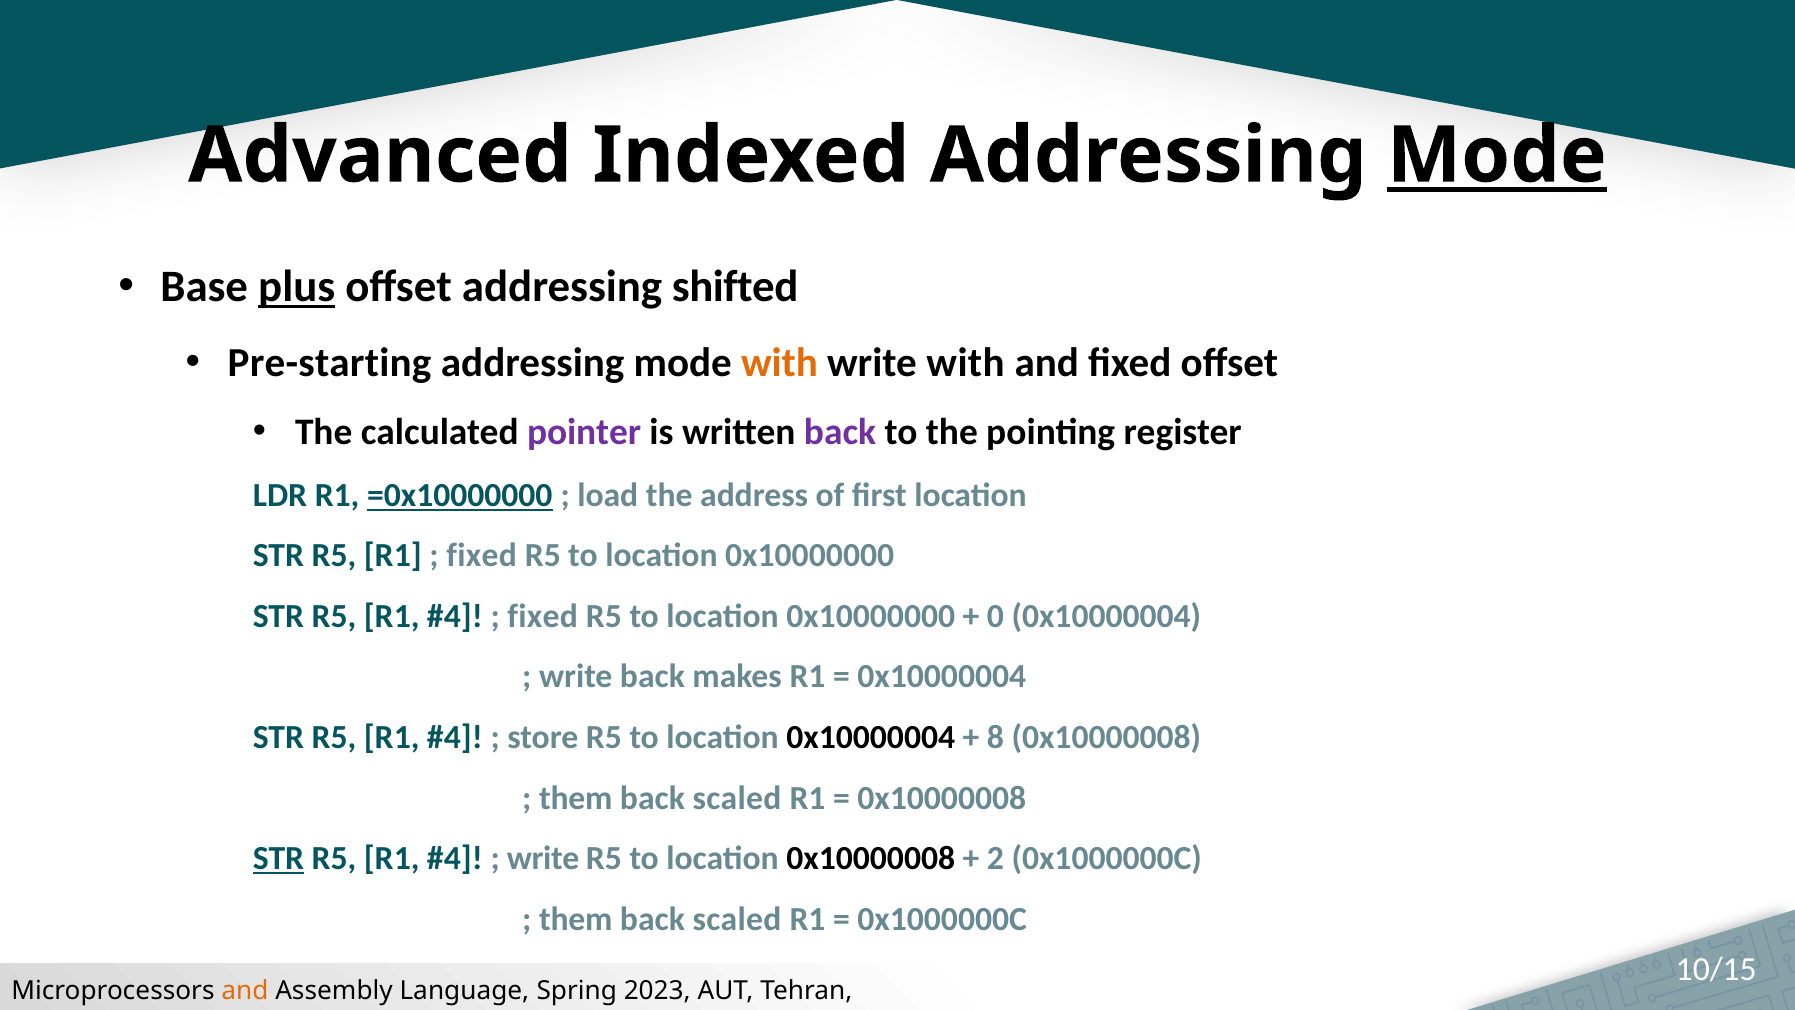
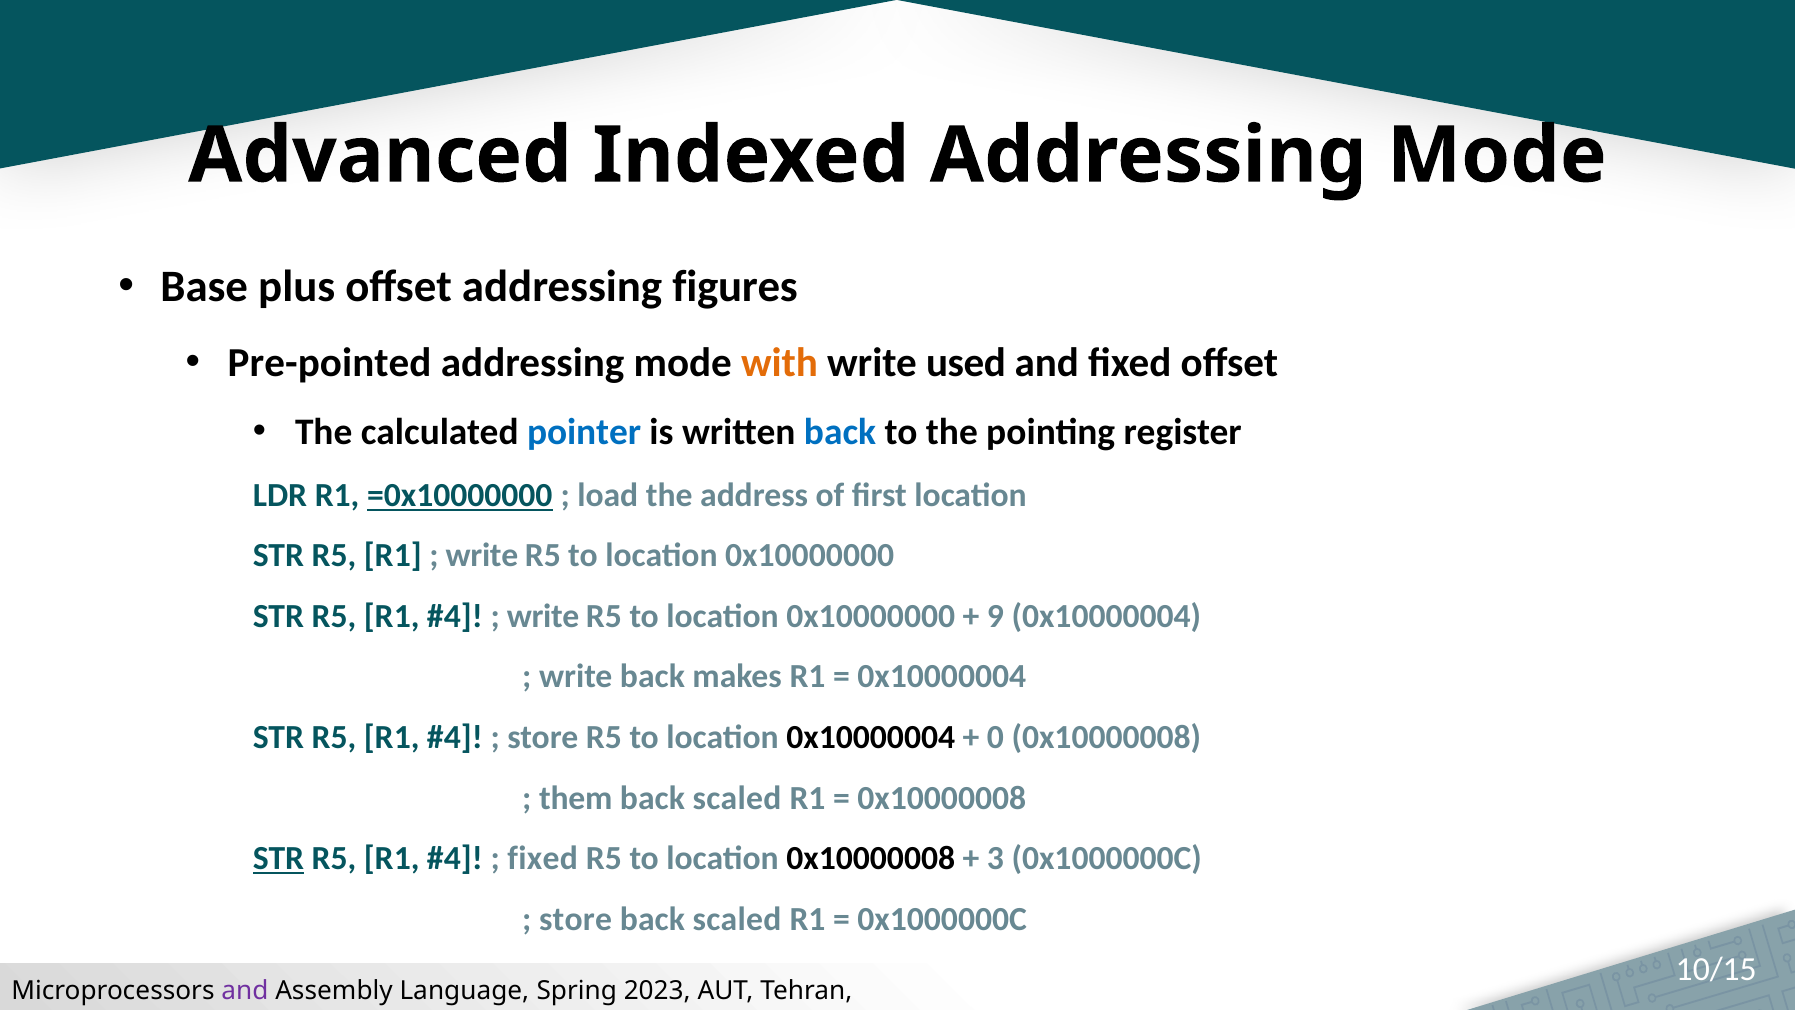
Mode underline: present -> none (1497, 156)
plus underline: present -> none (297, 287)
shifted: shifted -> figures (735, 287)
Pre-starting: Pre-starting -> Pre-pointed (330, 363)
write with: with -> used (966, 363)
pointer colour: purple -> blue (584, 432)
back colour: purple -> blue (840, 432)
fixed: fixed -> write (482, 555)
fixed: fixed -> write (543, 616)
0: 0 -> 9 (995, 616)
8: 8 -> 0 (995, 737)
write: write -> fixed (543, 858)
2: 2 -> 3 (995, 858)
them: them -> store (576, 919)
and colour: orange -> purple (245, 990)
